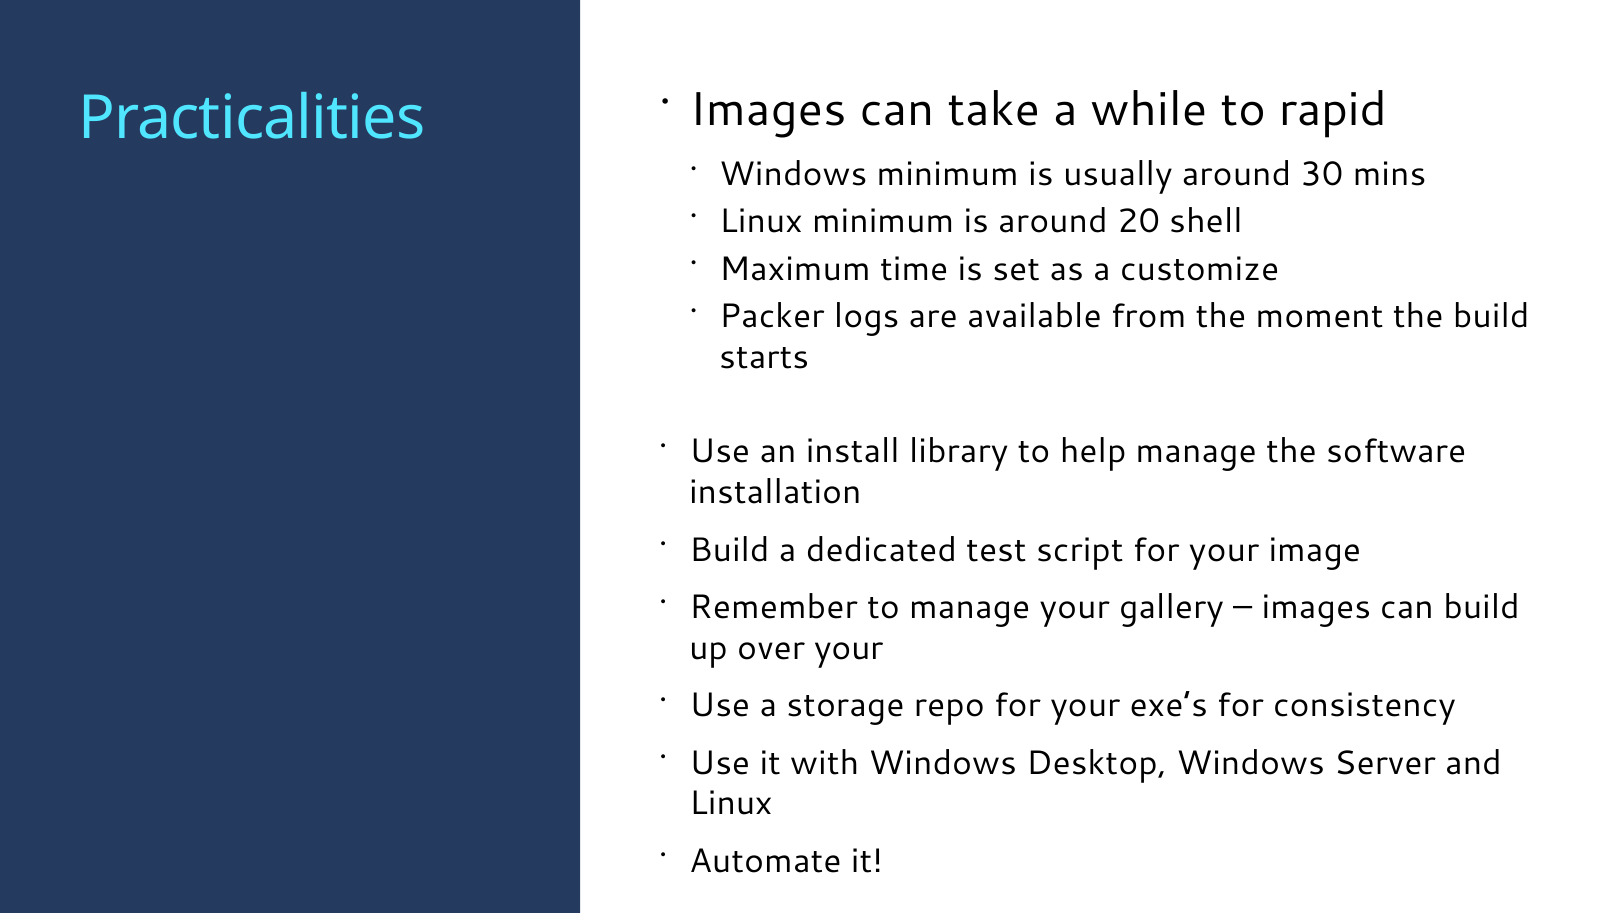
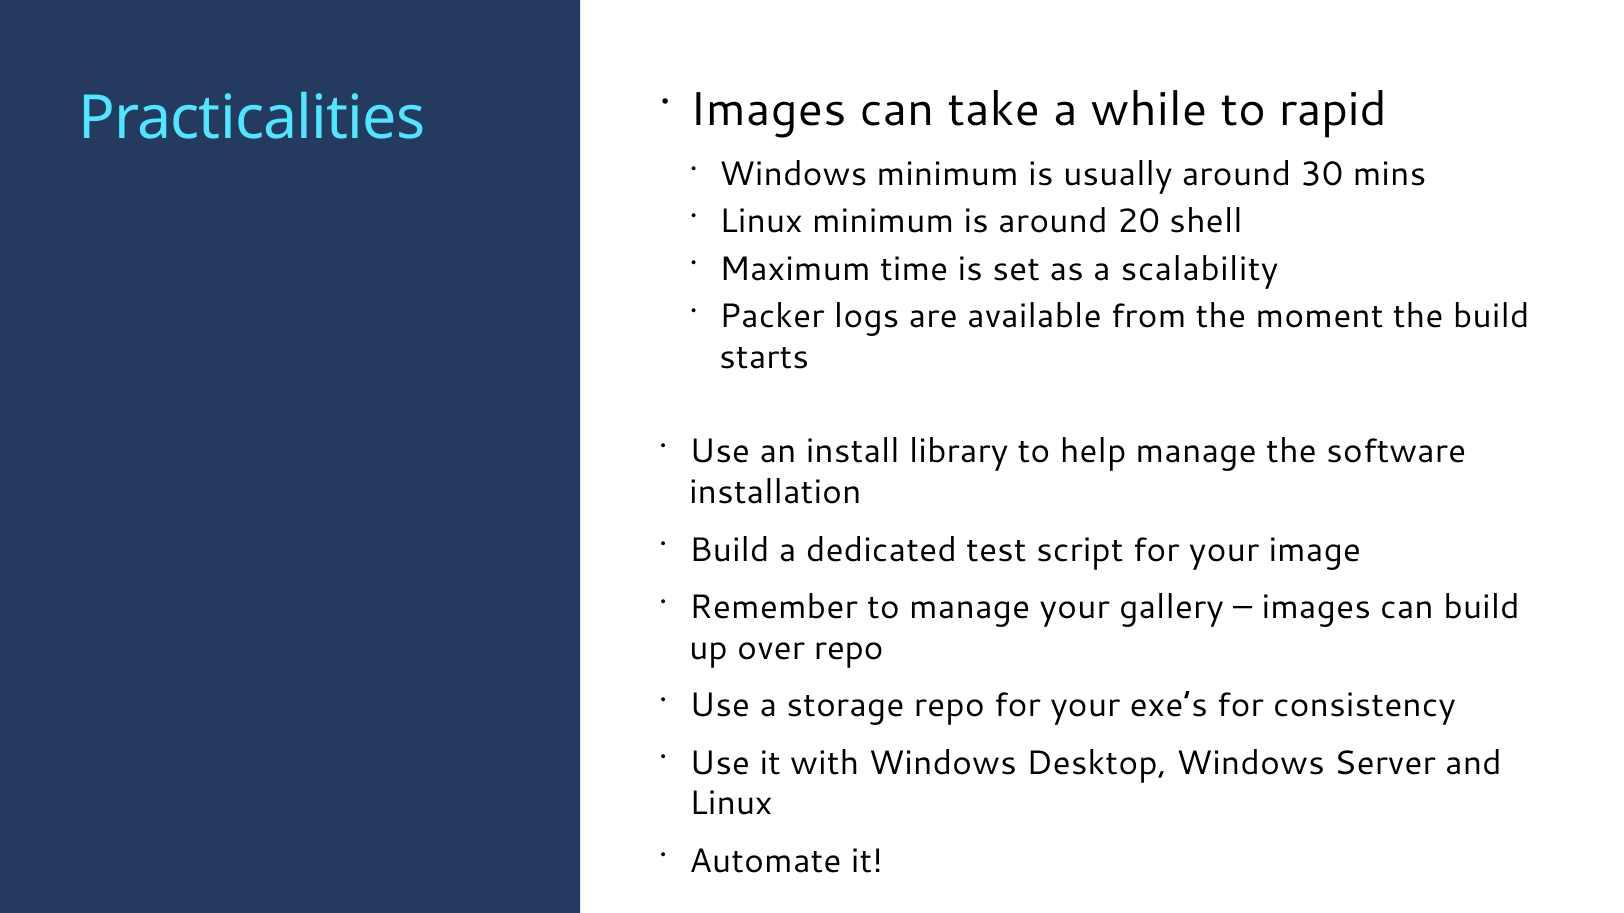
customize: customize -> scalability (1200, 269)
over your: your -> repo (849, 648)
